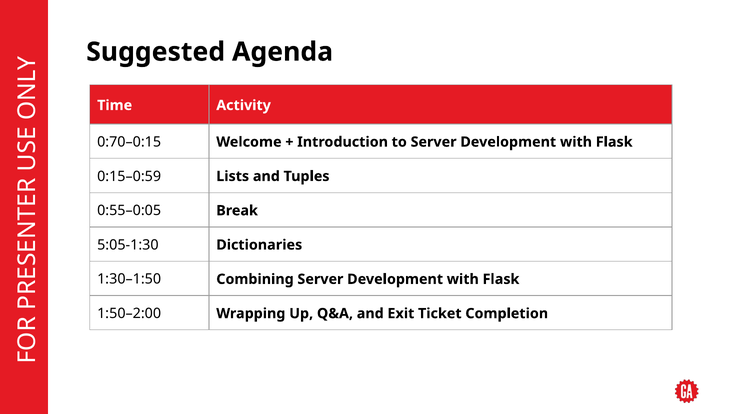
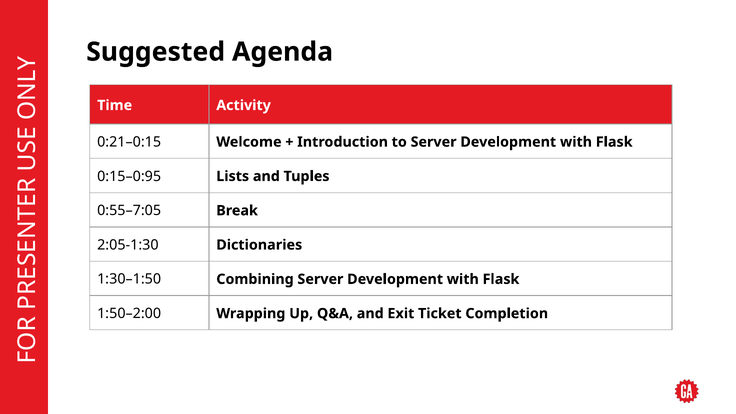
0:70–0:15: 0:70–0:15 -> 0:21–0:15 (129, 142)
0:15–0:59: 0:15–0:59 -> 0:15–0:95 (129, 176)
0:55–0:05: 0:55–0:05 -> 0:55–7:05 (129, 211)
5:05-1:30: 5:05-1:30 -> 2:05-1:30 (128, 245)
